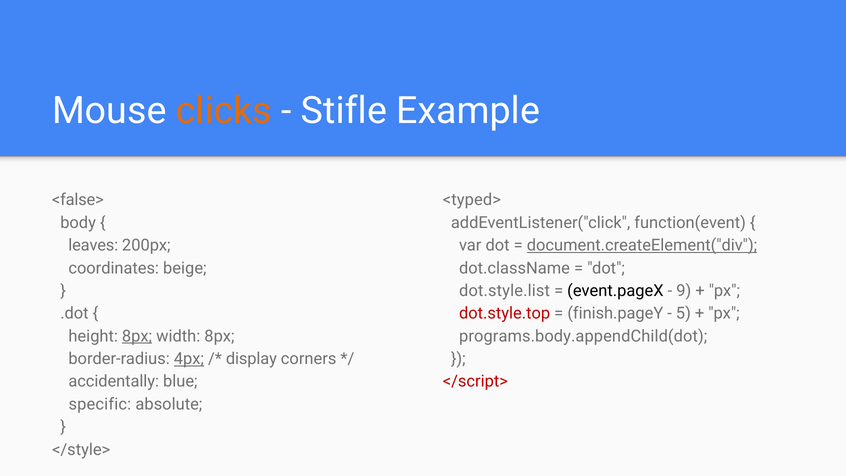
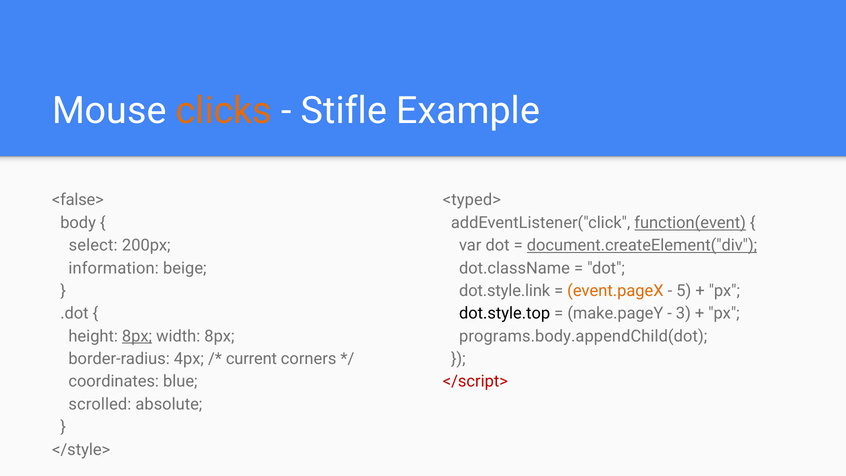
function(event underline: none -> present (690, 223)
leaves: leaves -> select (93, 245)
coordinates: coordinates -> information (114, 268)
dot.style.list: dot.style.list -> dot.style.link (505, 291)
event.pageX colour: black -> orange (615, 291)
9: 9 -> 5 (684, 291)
dot.style.top colour: red -> black (505, 313)
finish.pageY: finish.pageY -> make.pageY (615, 313)
5: 5 -> 3 (683, 313)
4px underline: present -> none (189, 359)
display: display -> current (251, 359)
accidentally: accidentally -> coordinates (114, 381)
specific: specific -> scrolled (100, 404)
